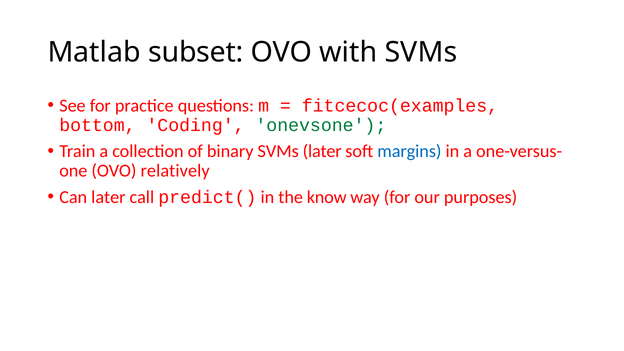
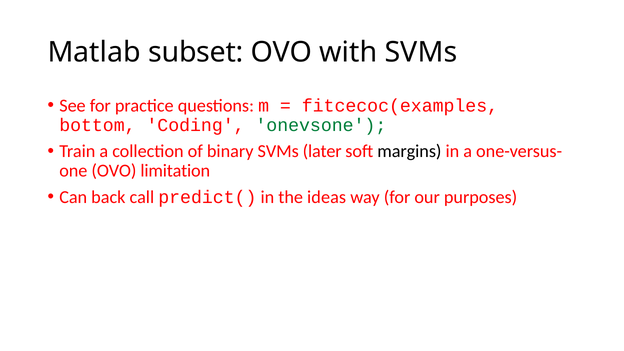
margins colour: blue -> black (409, 151)
relatively: relatively -> limitation (175, 171)
Can later: later -> back (108, 197)
know: know -> ideas (327, 197)
